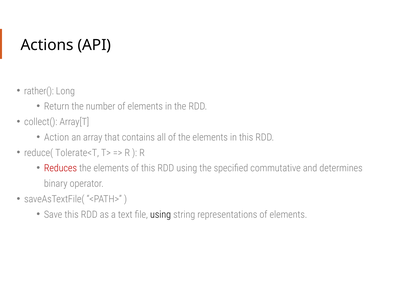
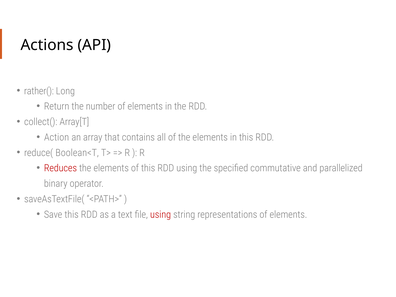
Tolerate<T: Tolerate<T -> Boolean<T (77, 153)
determines: determines -> parallelized (341, 168)
using colour: black -> red (161, 214)
